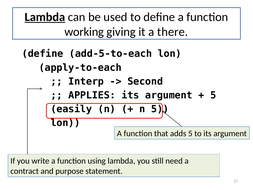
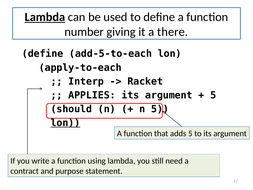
working: working -> number (84, 32)
Second: Second -> Racket (145, 81)
easily: easily -> should (71, 109)
lon underline: none -> present (65, 123)
